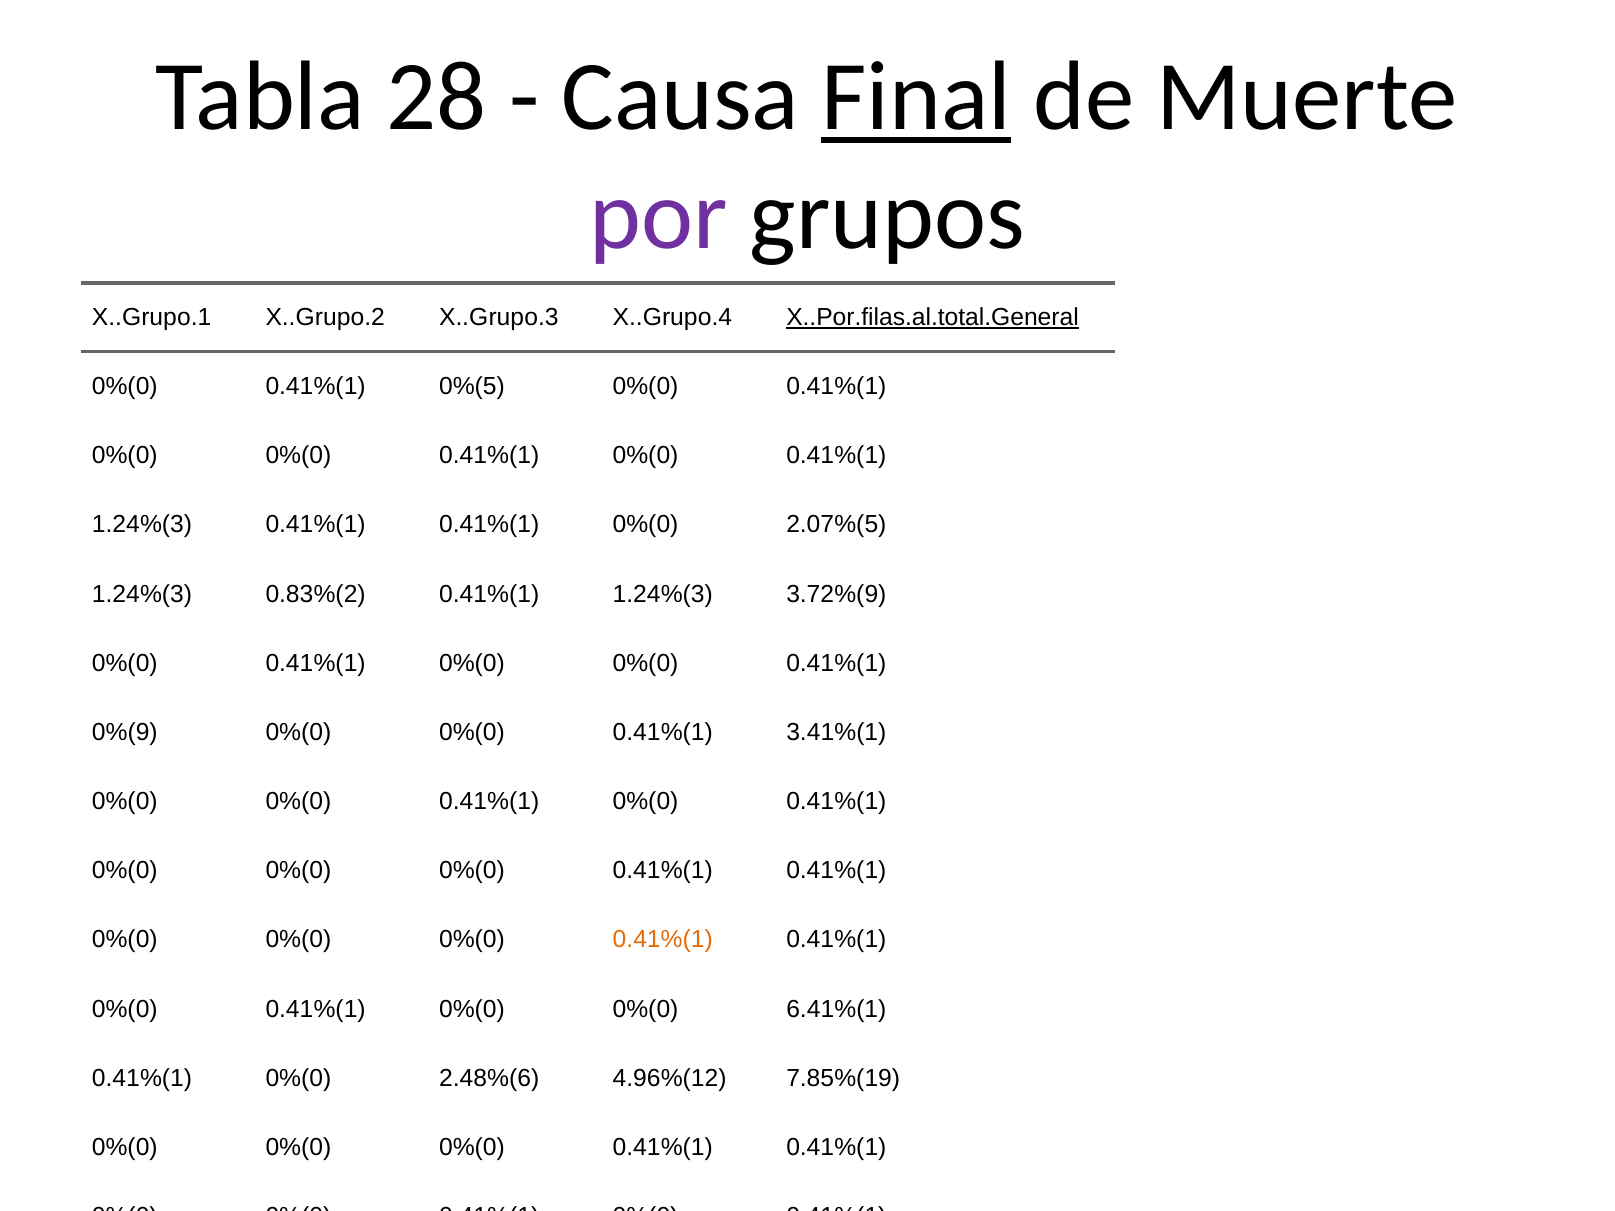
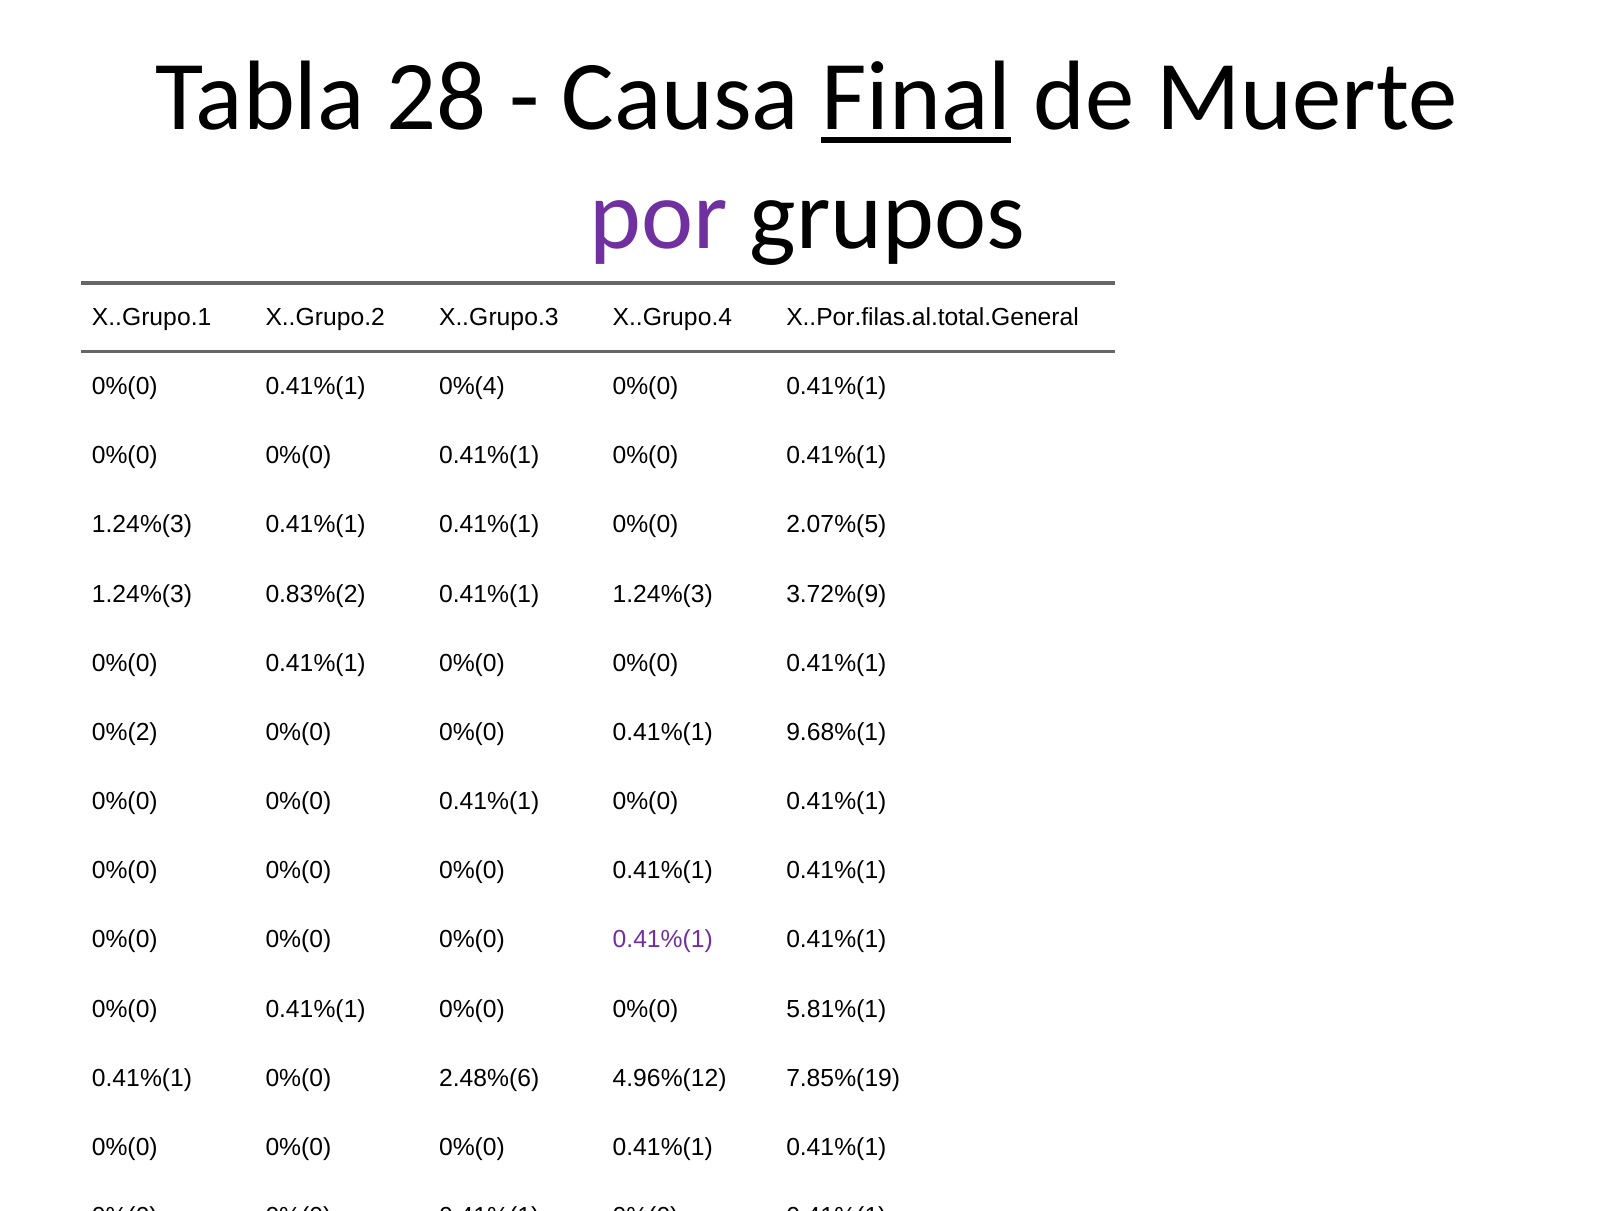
X..Por.filas.al.total.General underline: present -> none (933, 318)
0%(5: 0%(5 -> 0%(4 (472, 387)
0%(9: 0%(9 -> 0%(2 (125, 732)
3.41%(1: 3.41%(1 -> 9.68%(1 (836, 732)
0.41%(1 colour: orange -> purple (663, 940)
6.41%(1: 6.41%(1 -> 5.81%(1 (836, 1009)
